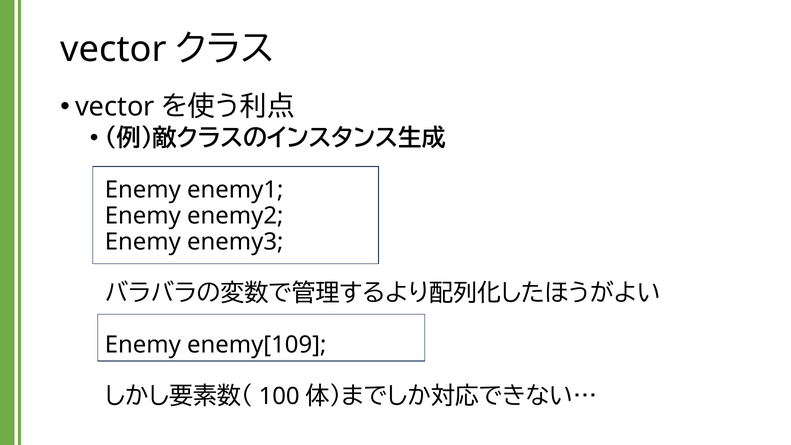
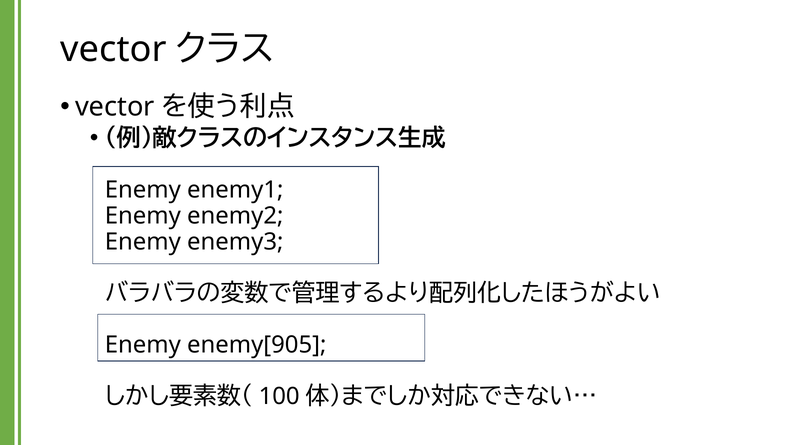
enemy[109: enemy[109 -> enemy[905 (257, 345)
